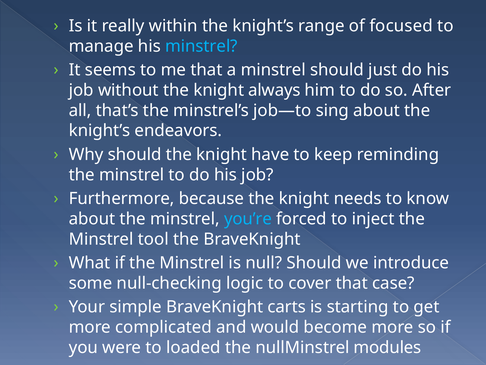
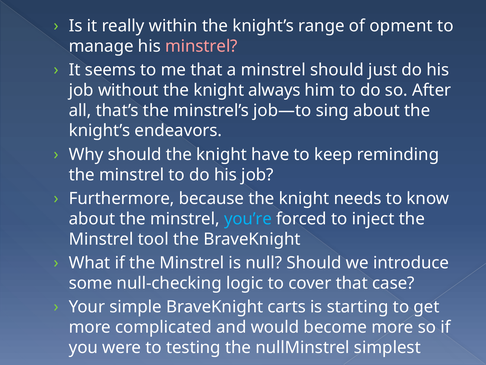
focused: focused -> opment (401, 26)
minstrel colour: light blue -> pink (201, 46)
loaded: loaded -> testing (193, 347)
modules: modules -> simplest (387, 347)
